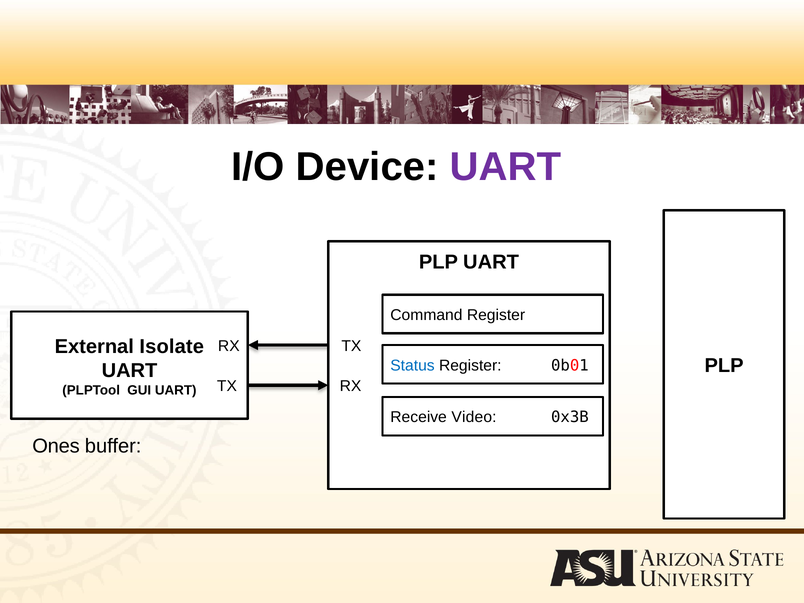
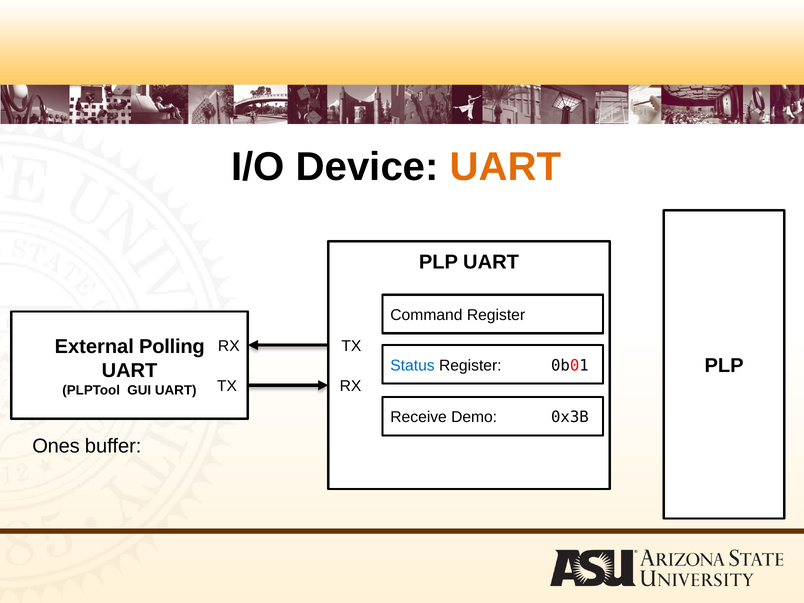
UART colour: purple -> orange (506, 167)
Isolate: Isolate -> Polling (172, 346)
Video: Video -> Demo (474, 417)
